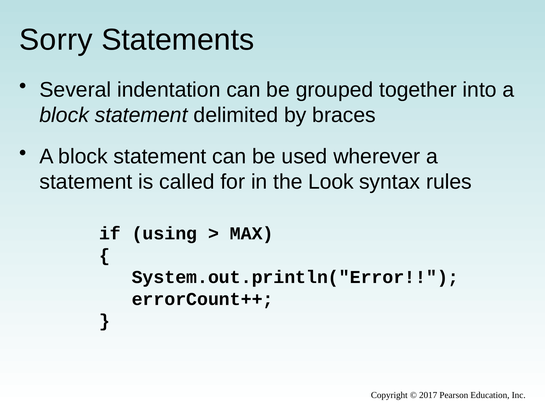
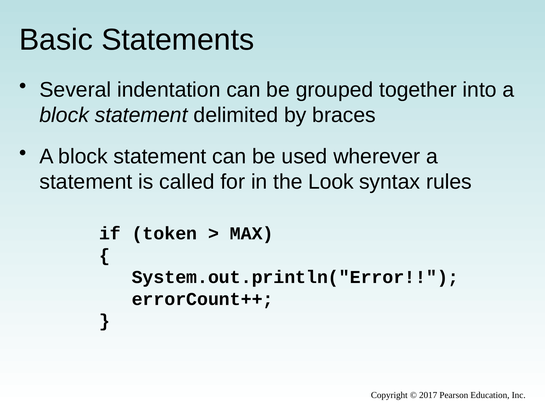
Sorry: Sorry -> Basic (56, 40)
using: using -> token (164, 233)
